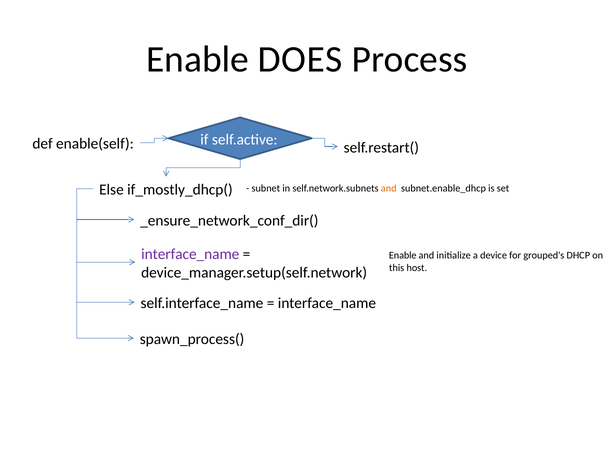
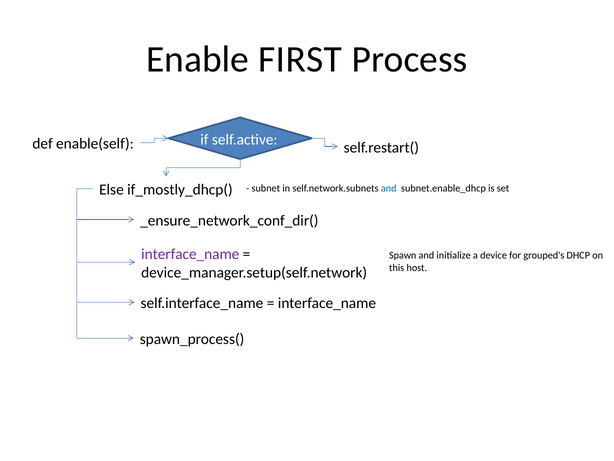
DOES: DOES -> FIRST (300, 59)
and colour: orange -> blue (389, 188)
Enable: Enable -> Spawn (403, 255)
